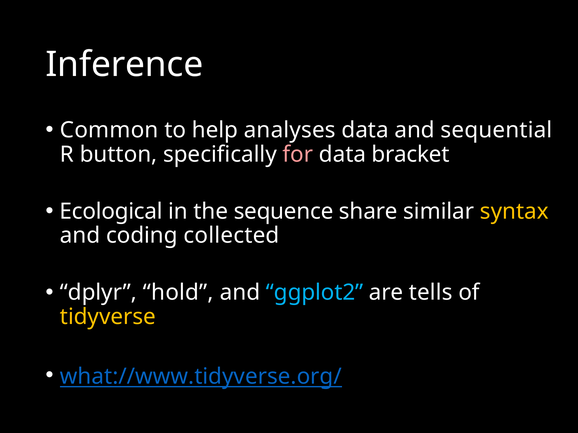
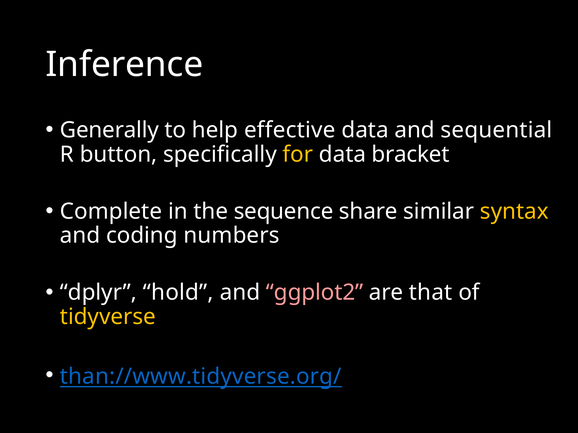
Common: Common -> Generally (109, 130)
analyses: analyses -> effective (290, 130)
for colour: pink -> yellow (298, 154)
Ecological: Ecological -> Complete (111, 212)
collected: collected -> numbers (232, 236)
ggplot2 colour: light blue -> pink (315, 293)
tells: tells -> that (431, 293)
what://www.tidyverse.org/: what://www.tidyverse.org/ -> than://www.tidyverse.org/ (201, 377)
